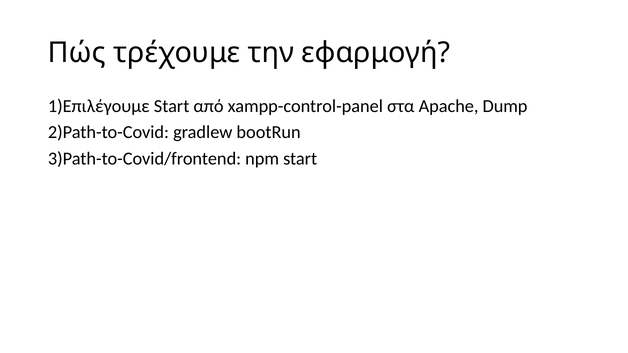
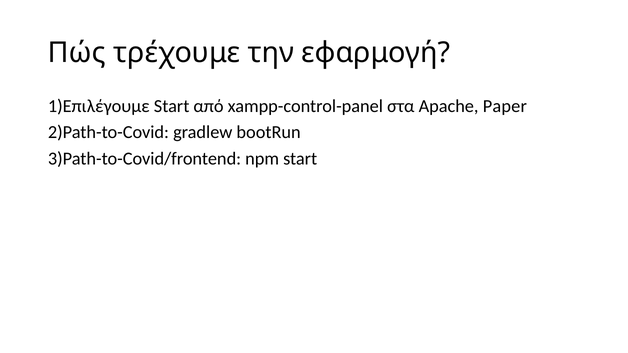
Dump: Dump -> Paper (505, 106)
